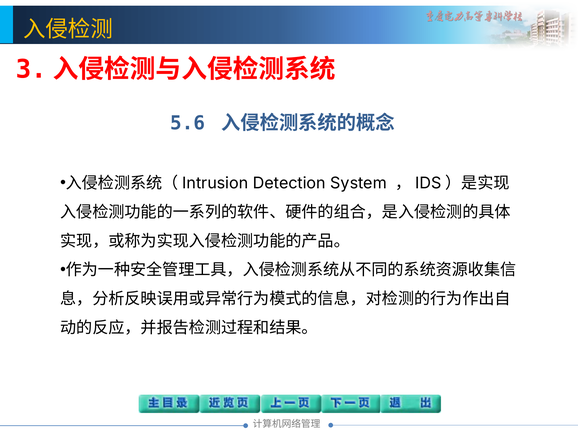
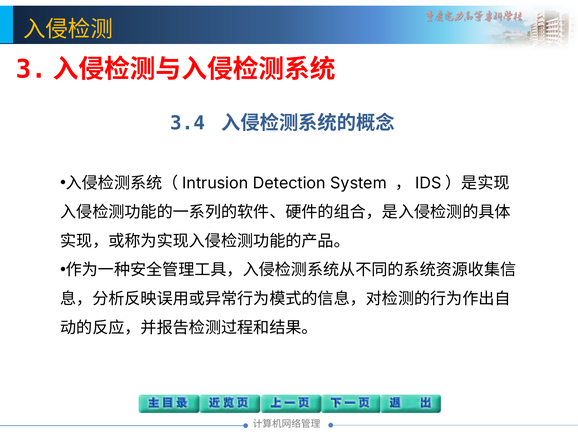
5.6: 5.6 -> 3.4 (188, 123)
